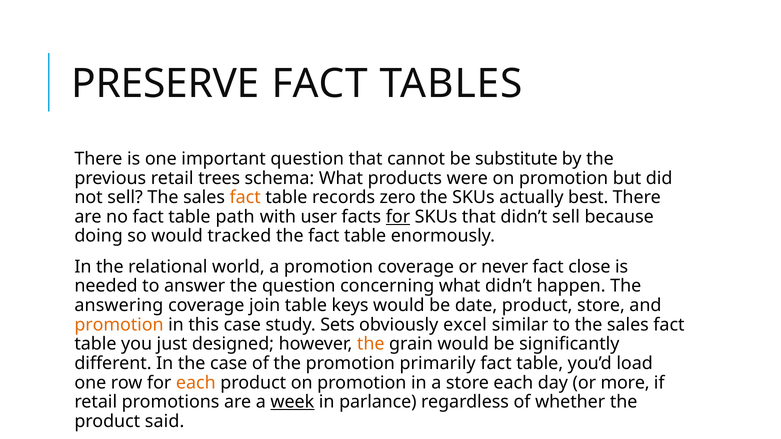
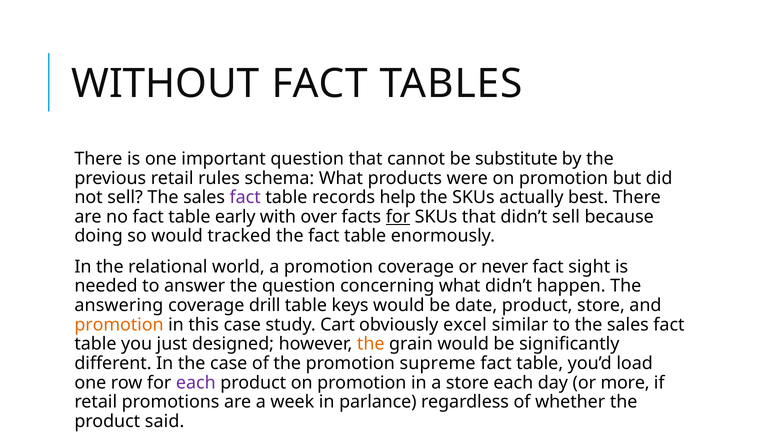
PRESERVE: PRESERVE -> WITHOUT (165, 84)
trees: trees -> rules (219, 178)
fact colour: orange -> purple (245, 198)
zero: zero -> help (398, 198)
path: path -> early (235, 217)
user: user -> over (319, 217)
close: close -> sight (589, 267)
join: join -> drill (265, 306)
Sets: Sets -> Cart (338, 325)
primarily: primarily -> supreme (438, 364)
each colour: orange -> purple (196, 383)
week underline: present -> none (292, 402)
